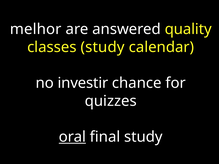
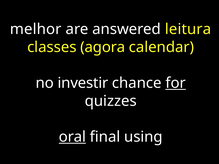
quality: quality -> leitura (188, 29)
classes study: study -> agora (103, 47)
for underline: none -> present (176, 83)
final study: study -> using (143, 137)
